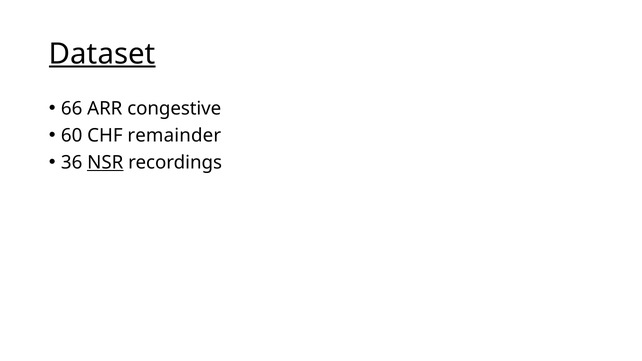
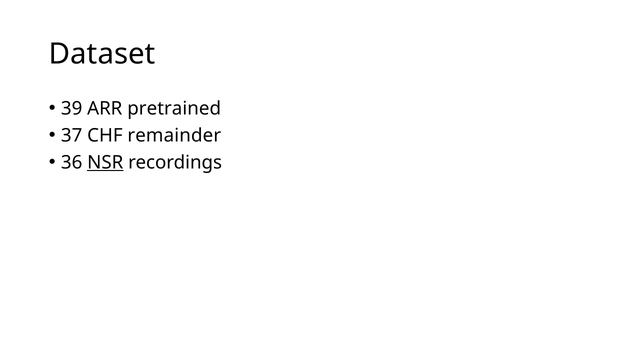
Dataset underline: present -> none (102, 54)
66: 66 -> 39 (72, 109)
congestive: congestive -> pretrained (174, 109)
60: 60 -> 37 (72, 135)
